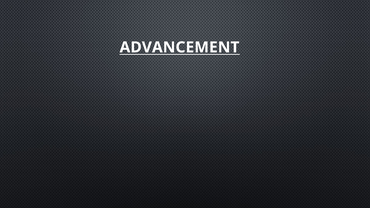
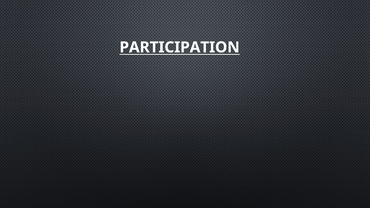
ADVANCEMENT: ADVANCEMENT -> PARTICIPATION (180, 47)
